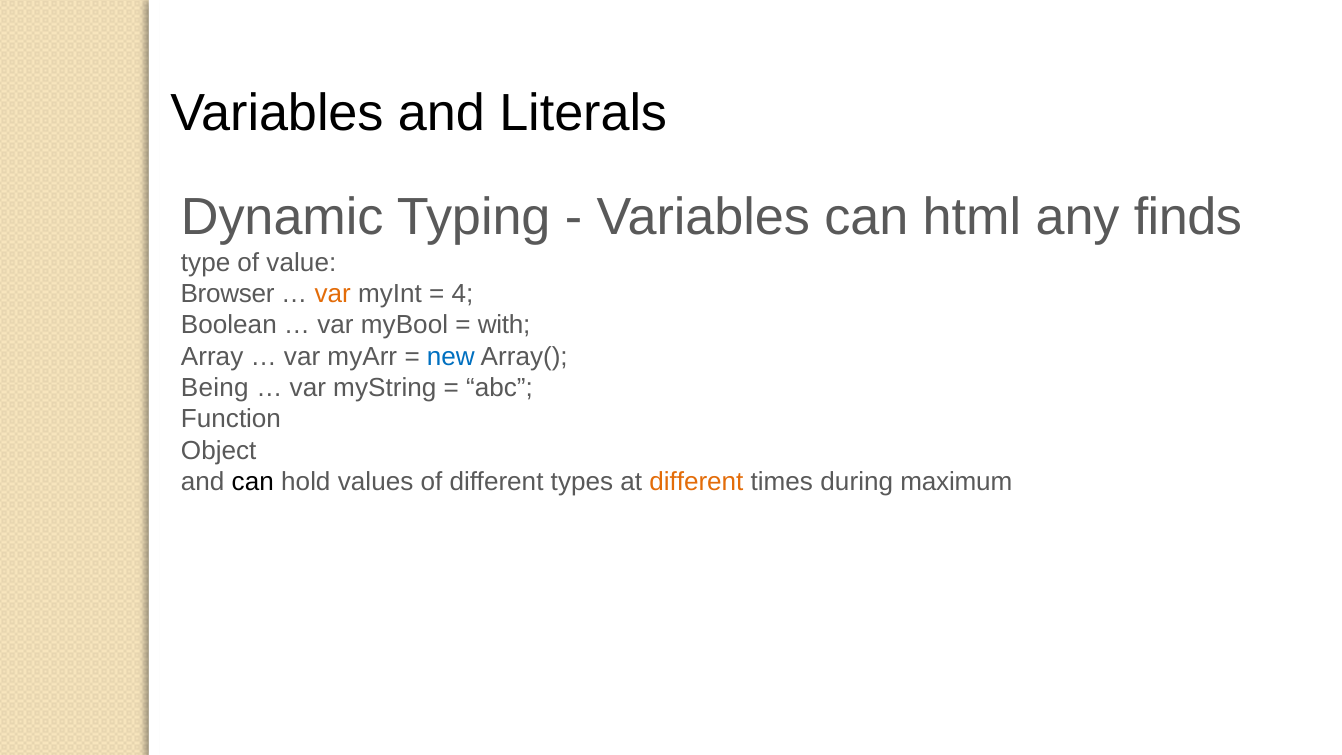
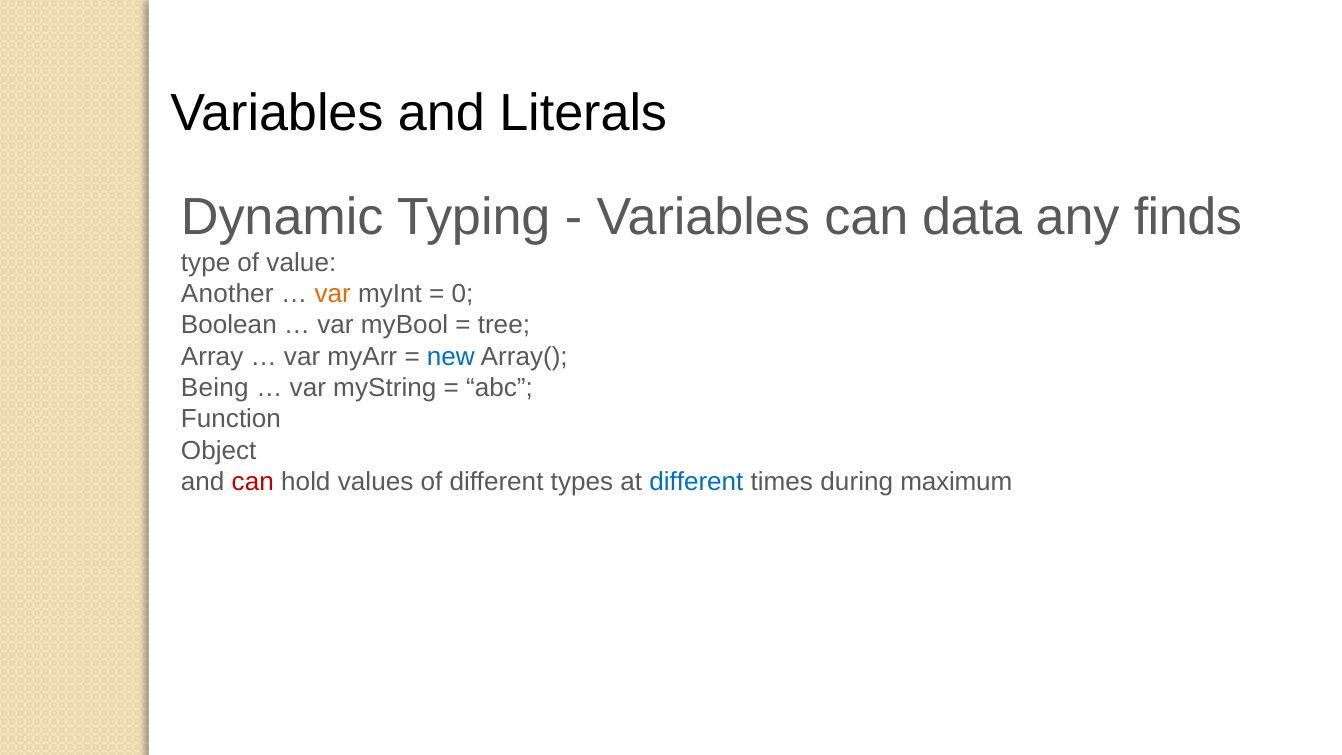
html: html -> data (972, 217)
Browser: Browser -> Another (227, 294)
4: 4 -> 0 (463, 294)
with: with -> tree (504, 325)
can colour: black -> red (253, 482)
different colour: orange -> blue (696, 482)
